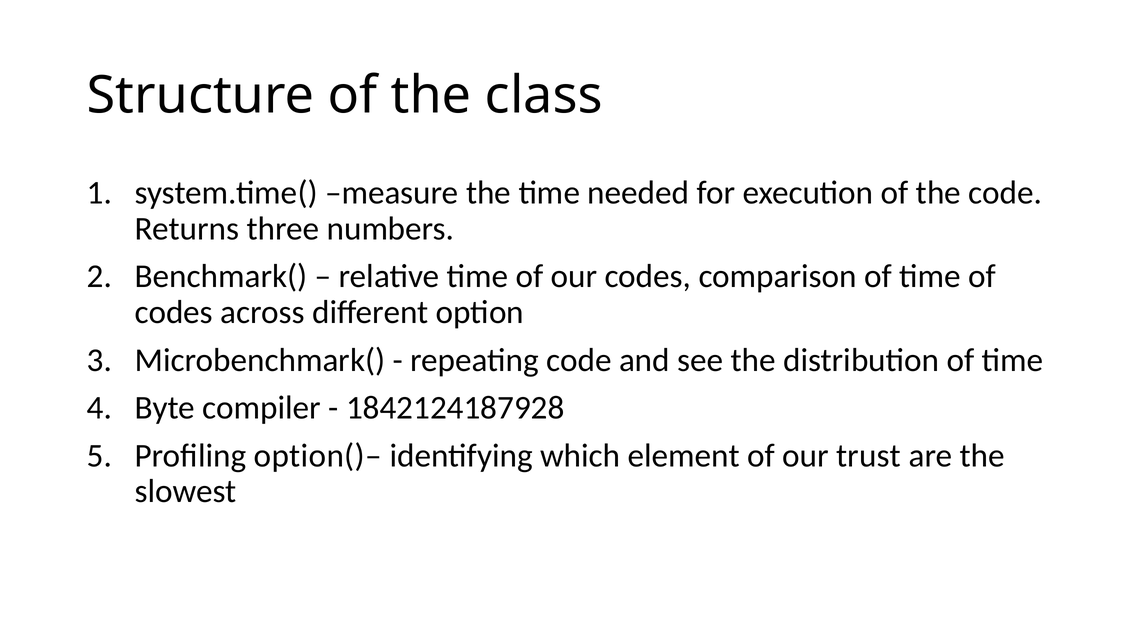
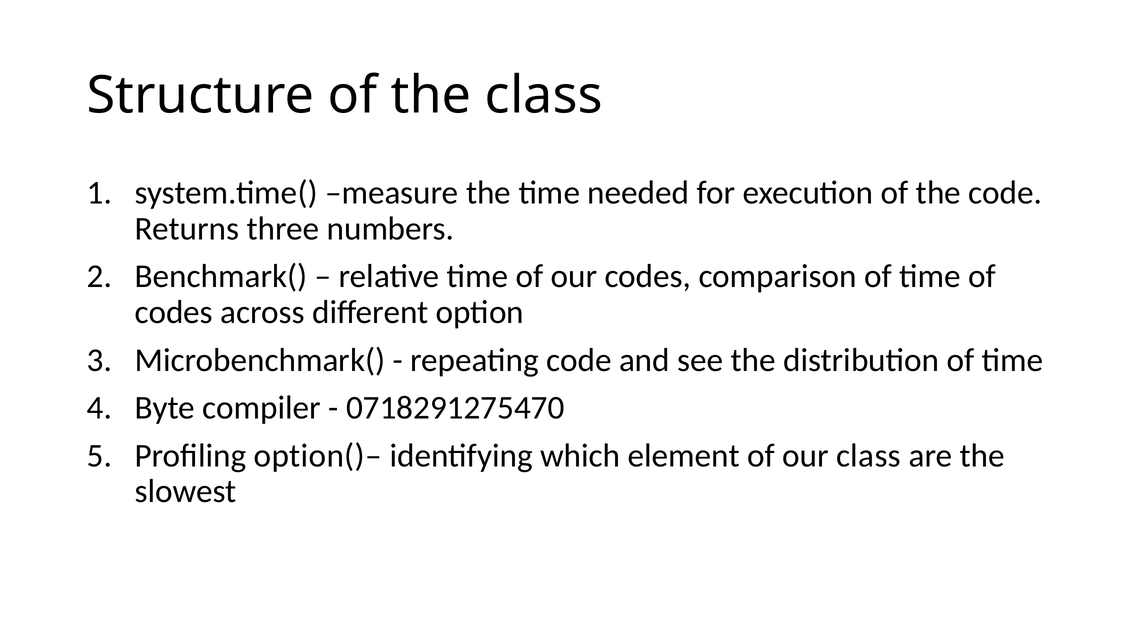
1842124187928: 1842124187928 -> 0718291275470 (455, 408)
our trust: trust -> class (869, 455)
